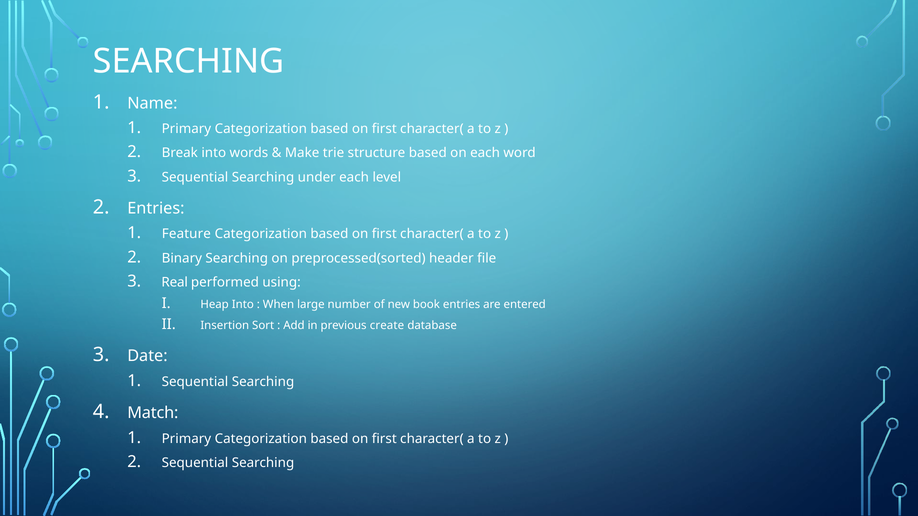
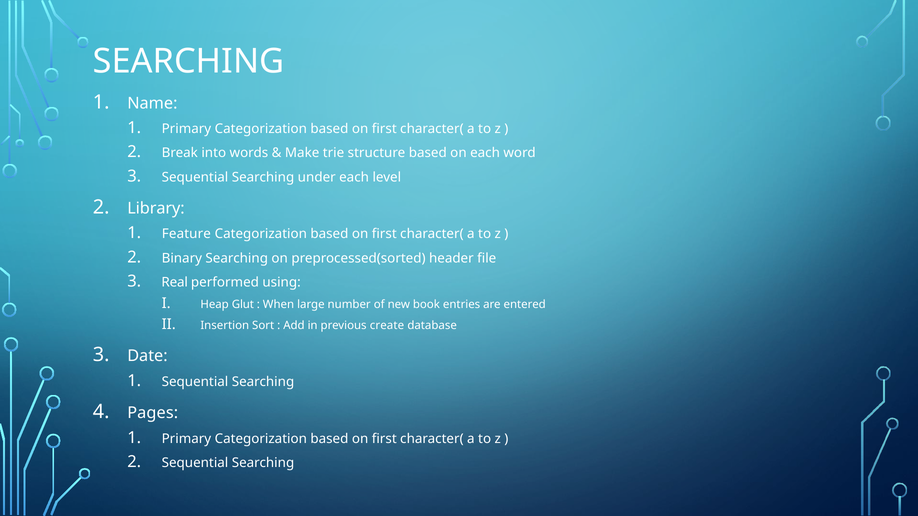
Entries: Entries -> Library (156, 209)
Heap Into: Into -> Glut (243, 305)
Match: Match -> Pages (153, 413)
